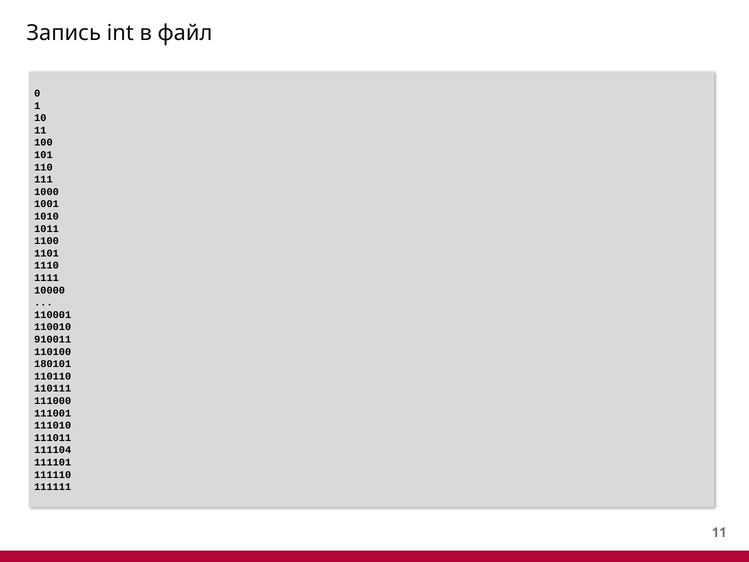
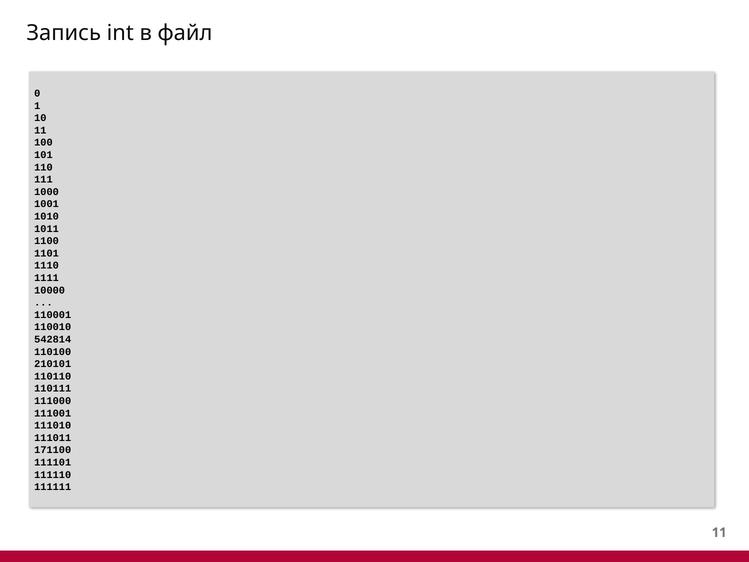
910011: 910011 -> 542814 (53, 339)
180101: 180101 -> 210101 (53, 364)
111104: 111104 -> 171100 (53, 450)
